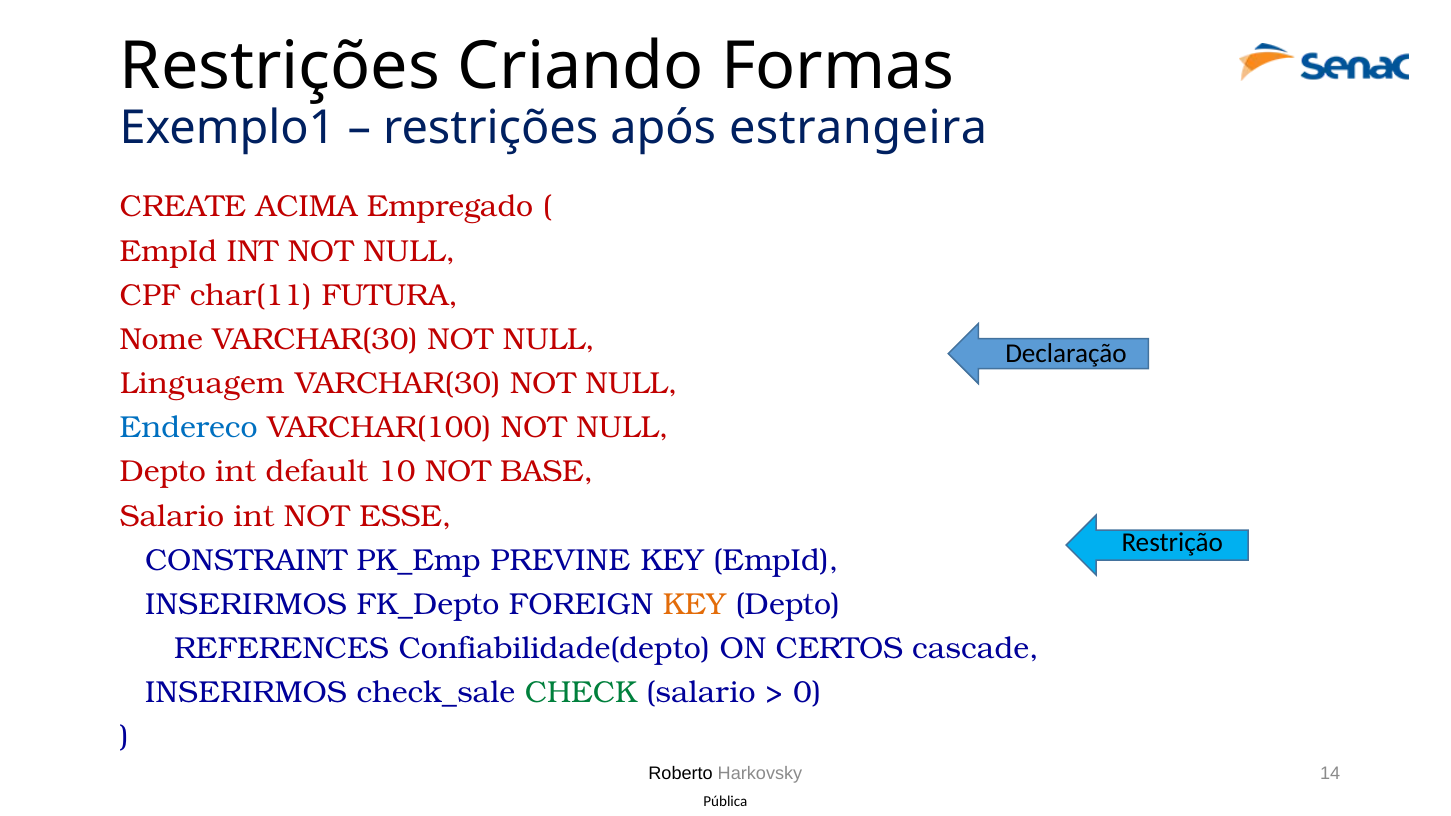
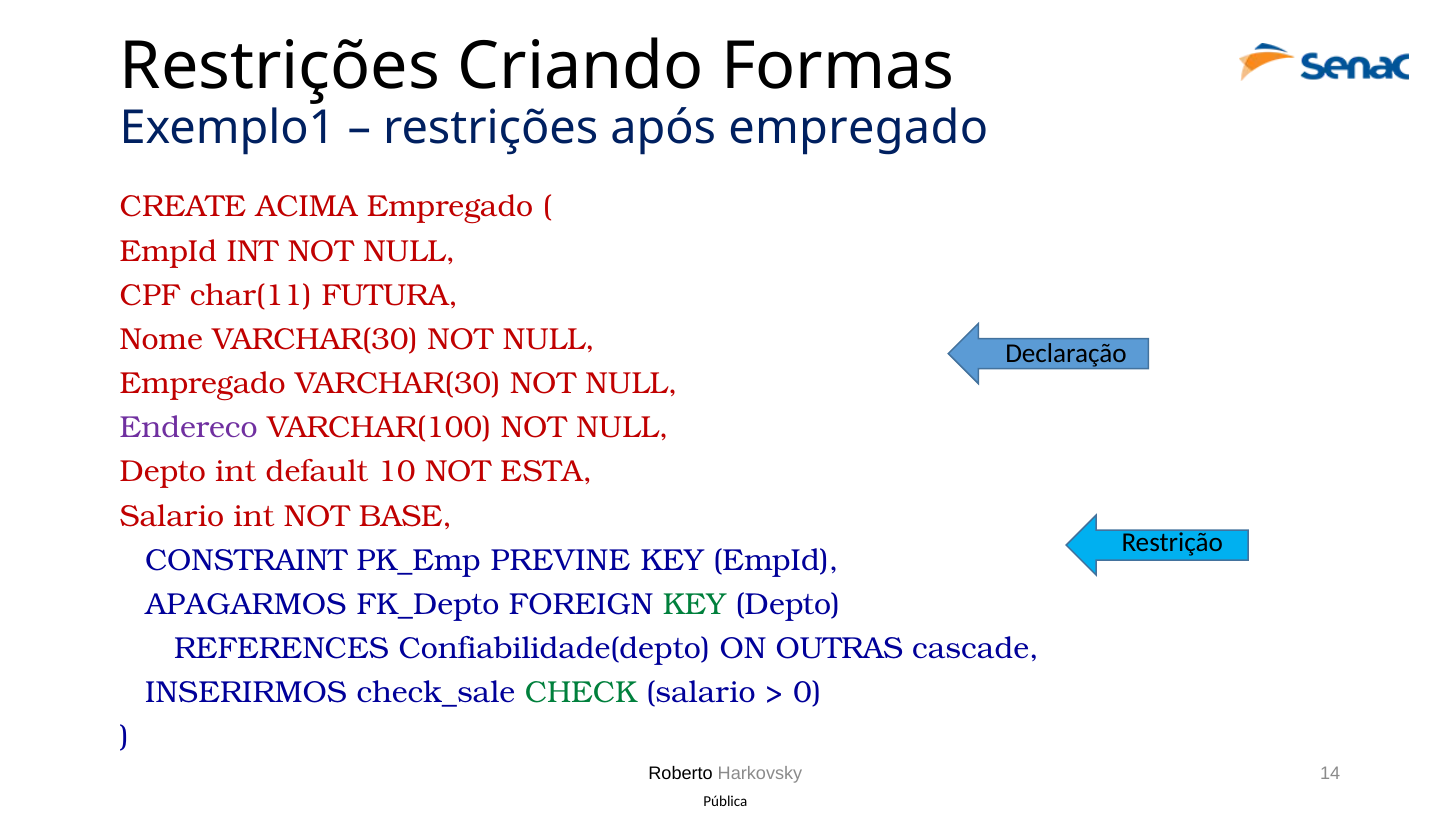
após estrangeira: estrangeira -> empregado (858, 128)
Linguagem: Linguagem -> Empregado (203, 384)
Endereco colour: blue -> purple (189, 428)
BASE: BASE -> ESTA (546, 472)
ESSE: ESSE -> BASE (406, 516)
INSERIRMOS: INSERIRMOS -> APAGARMOS (246, 604)
KEY colour: orange -> green (694, 604)
CERTOS: CERTOS -> OUTRAS (839, 649)
